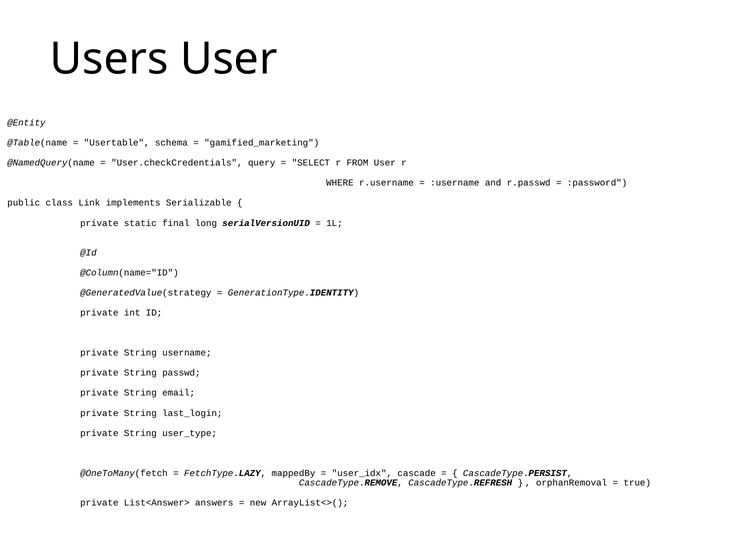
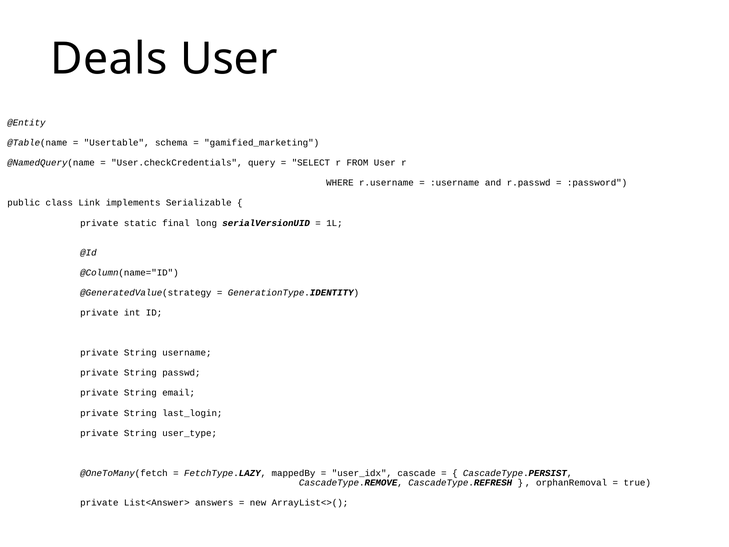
Users: Users -> Deals (109, 59)
